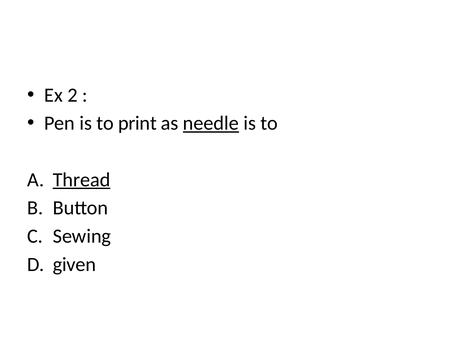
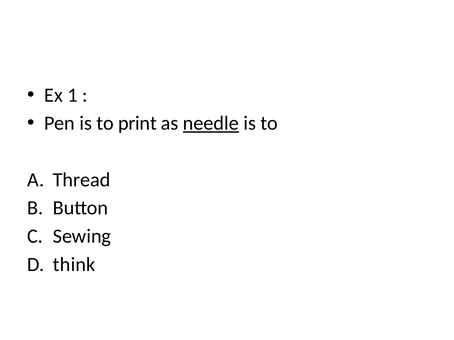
2: 2 -> 1 (73, 95)
Thread underline: present -> none (82, 180)
given: given -> think (74, 265)
